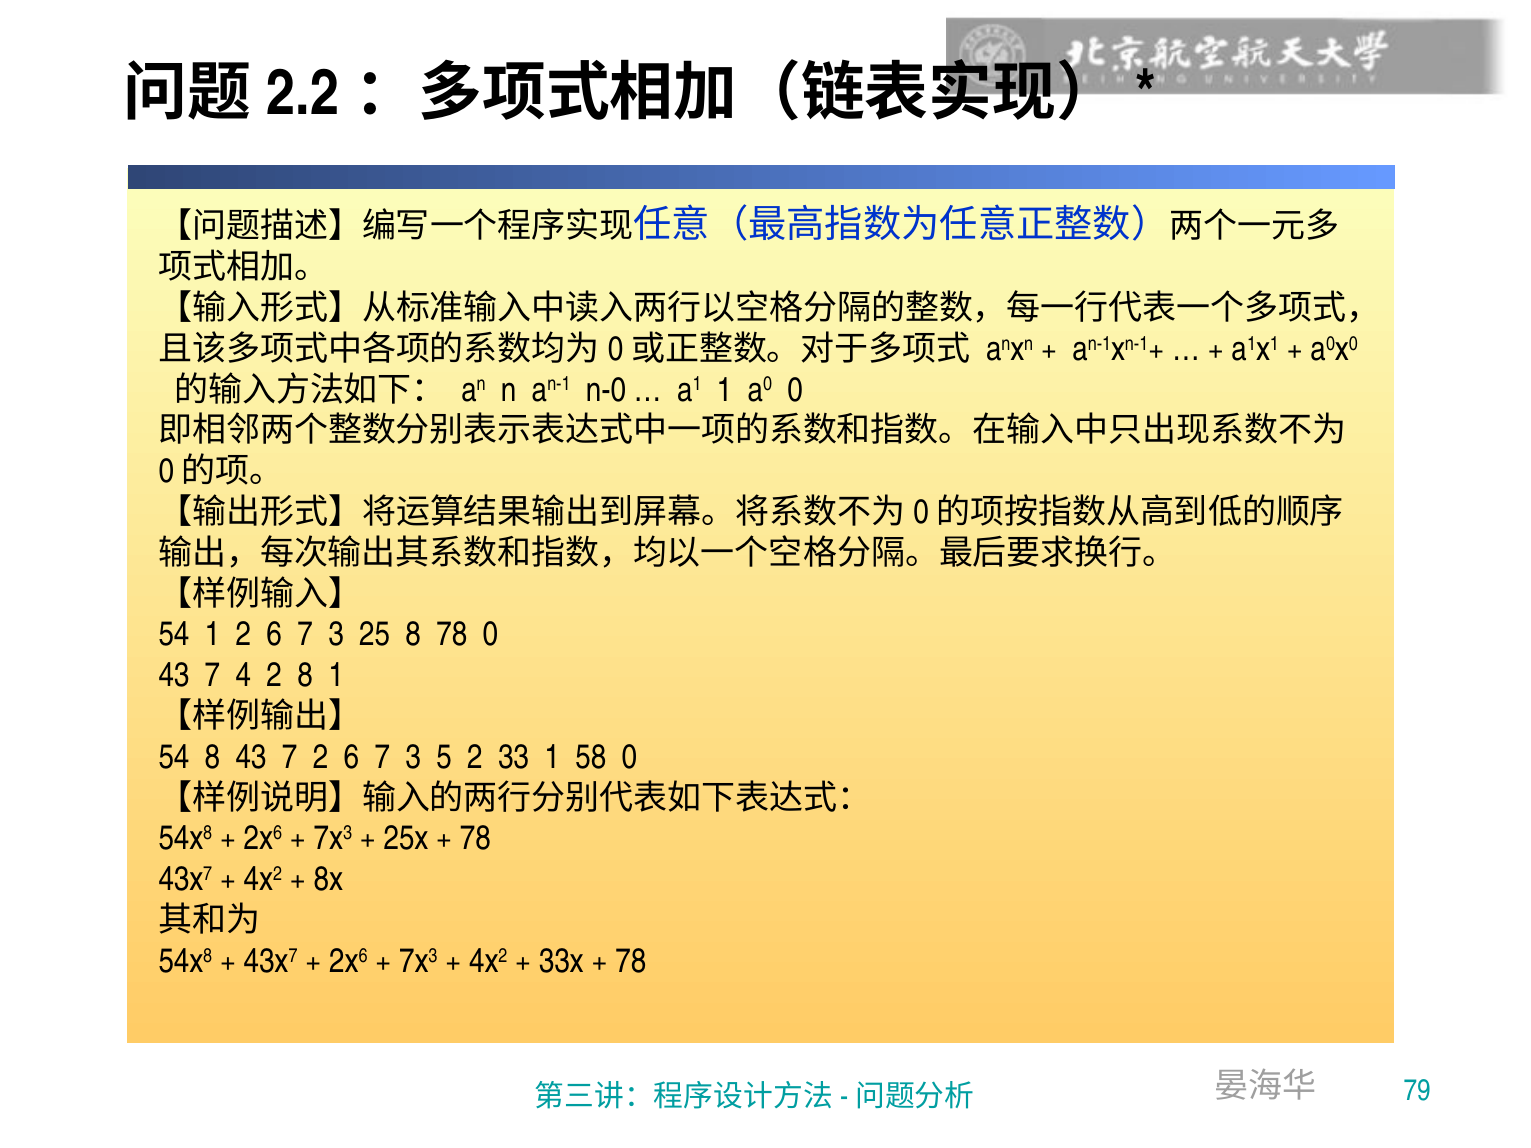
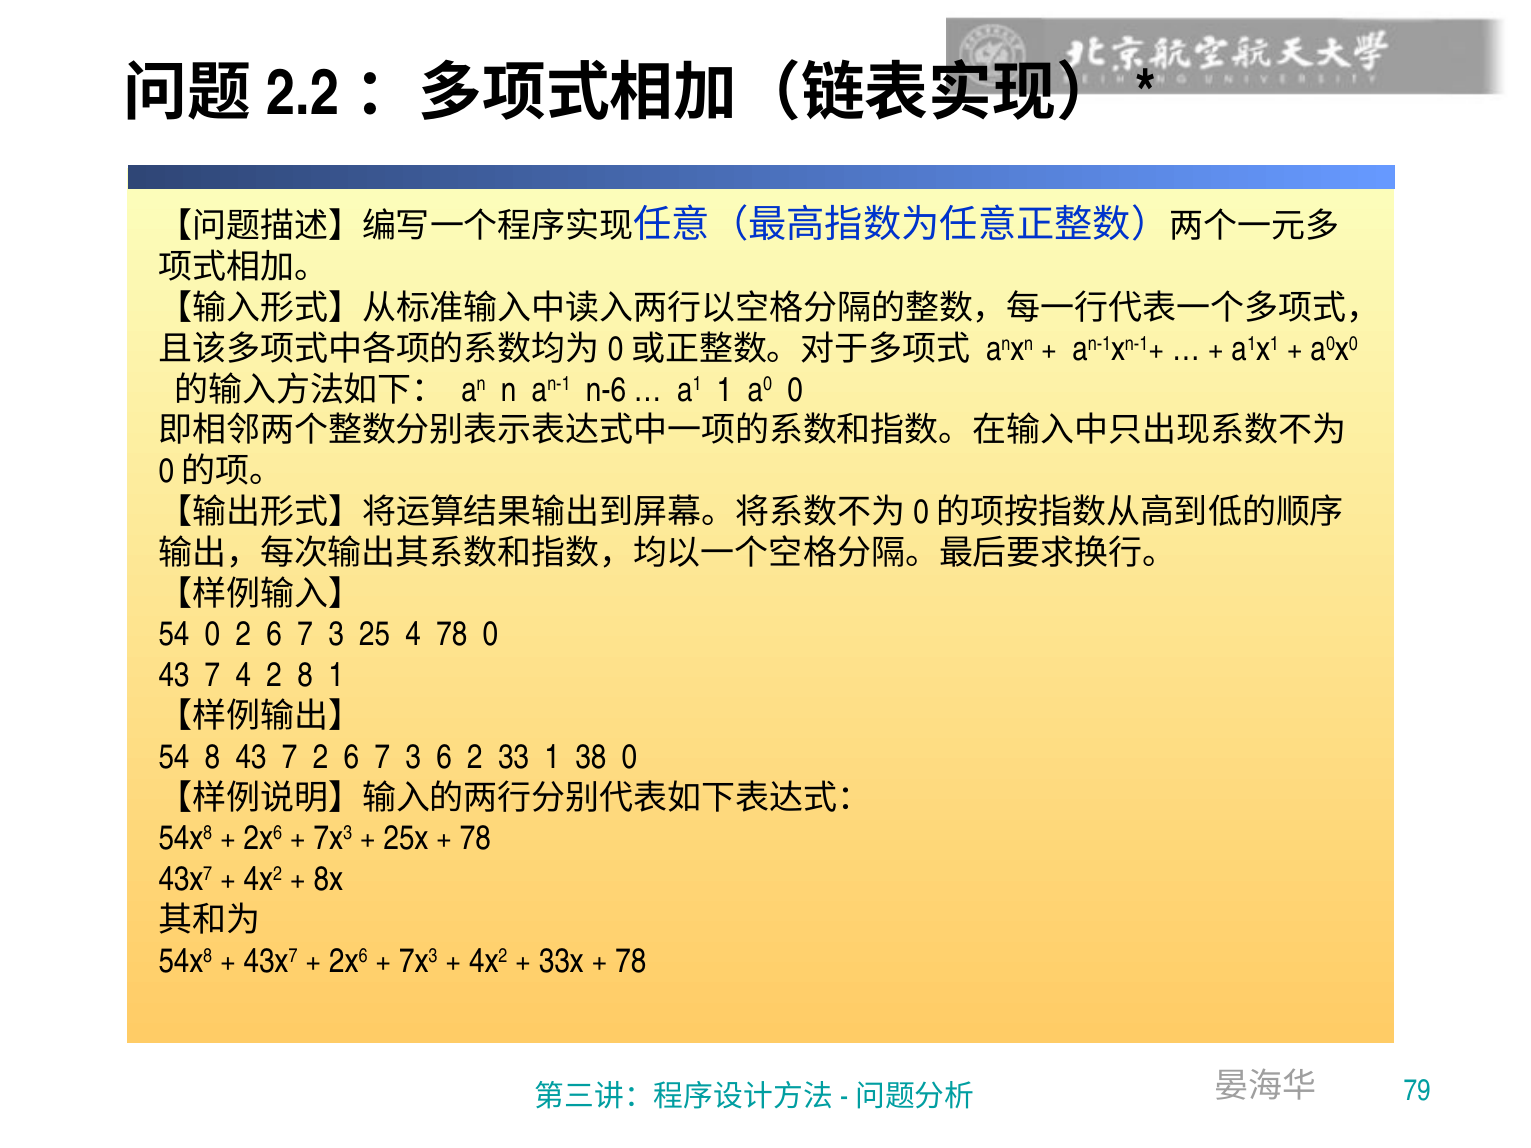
n-0: n-0 -> n-6 (606, 390)
54 1: 1 -> 0 (212, 635)
25 8: 8 -> 4 (413, 635)
3 5: 5 -> 6 (444, 757)
58: 58 -> 38 (591, 757)
